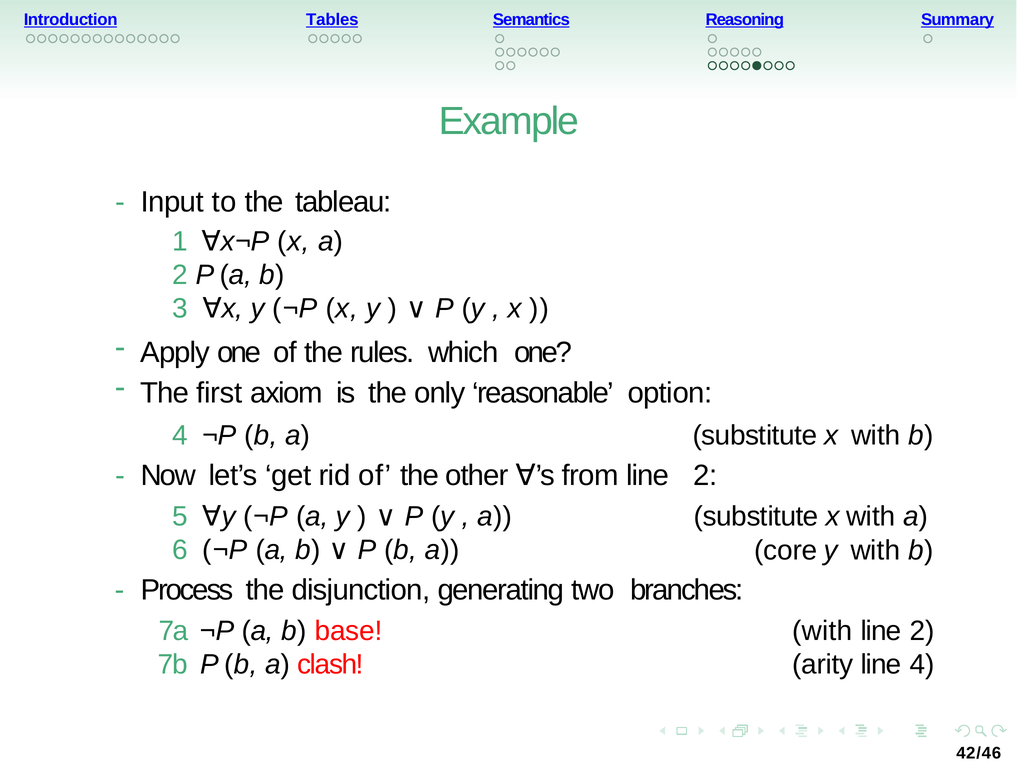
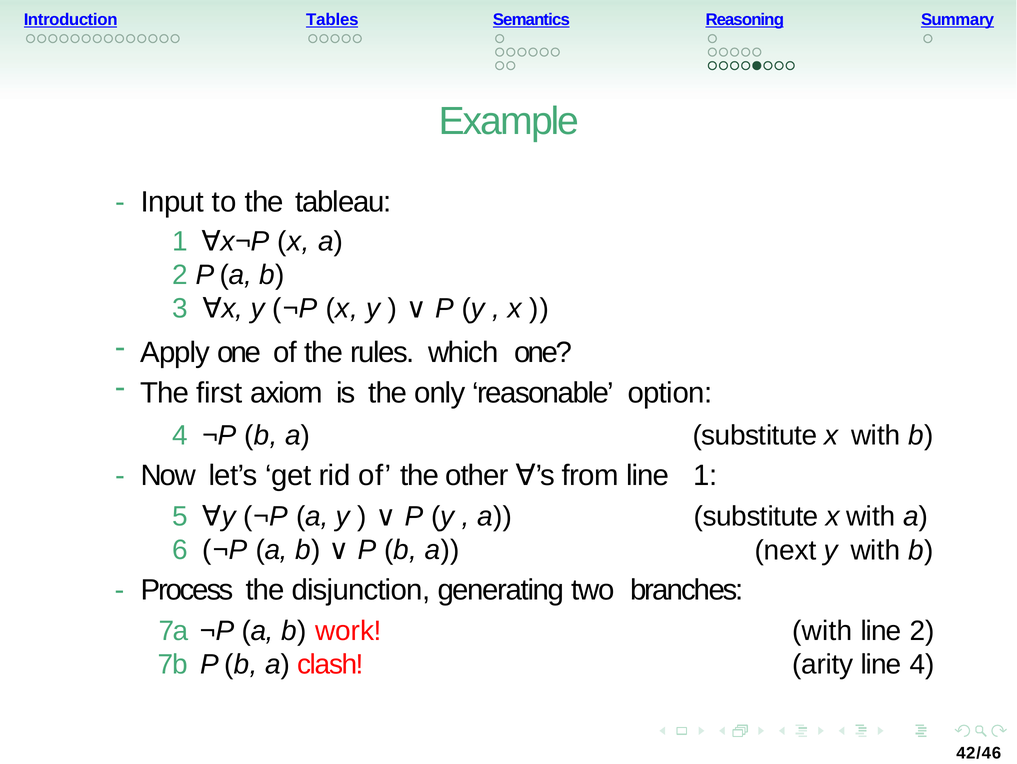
from line 2: 2 -> 1 (705, 475)
core: core -> next (786, 550)
base: base -> work (349, 631)
